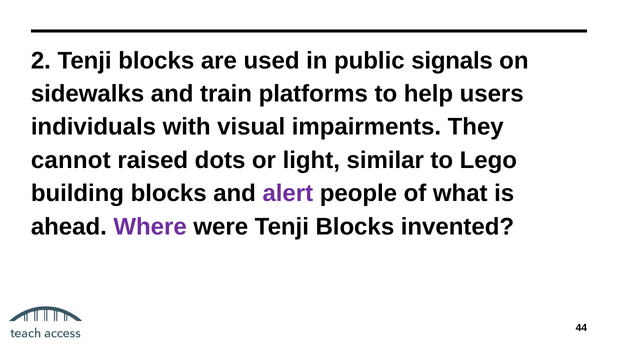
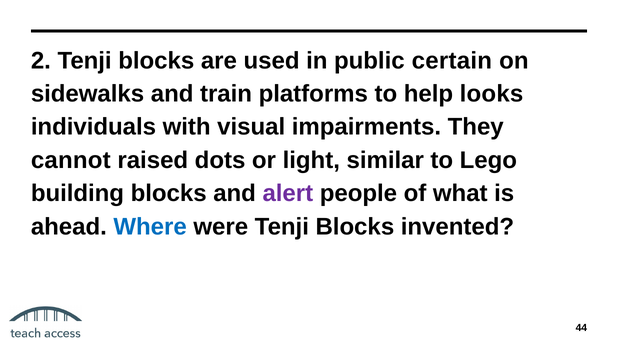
signals: signals -> certain (452, 61)
users: users -> looks (492, 94)
Where colour: purple -> blue (150, 226)
